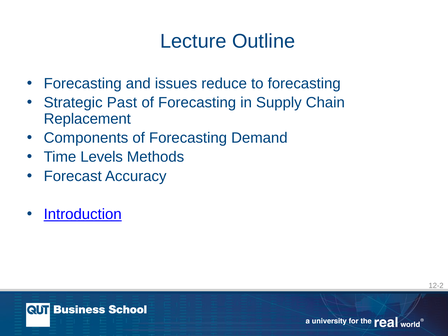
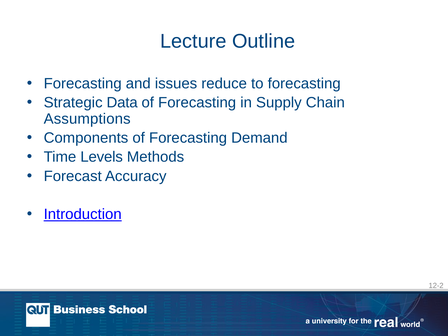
Past: Past -> Data (122, 103)
Replacement: Replacement -> Assumptions (87, 119)
